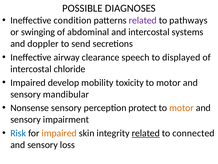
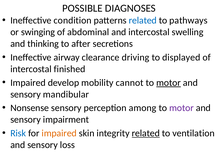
related colour: purple -> blue (143, 20)
systems: systems -> swelling (188, 32)
doppler: doppler -> thinking (43, 44)
send: send -> after (81, 44)
speech: speech -> driving (136, 57)
chloride: chloride -> finished (70, 69)
toxicity: toxicity -> cannot (130, 82)
motor underline: none -> present (169, 82)
protect: protect -> among (143, 108)
motor colour: orange -> purple (181, 108)
connected: connected -> ventilation (193, 133)
